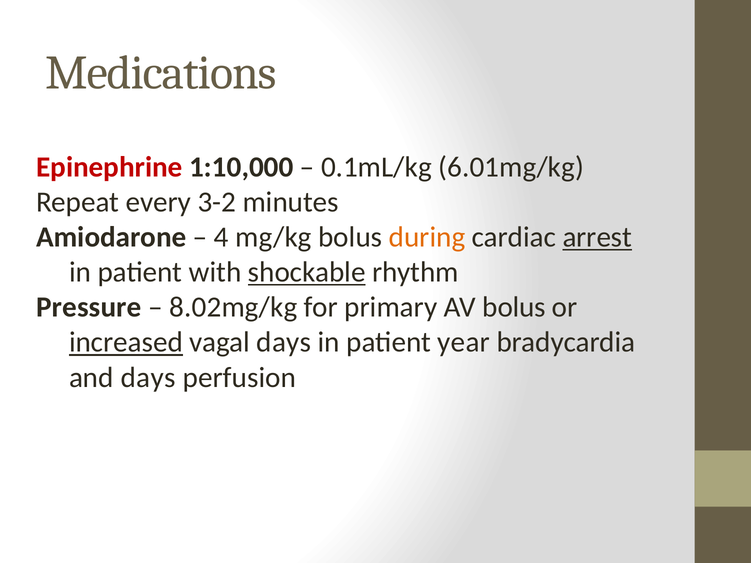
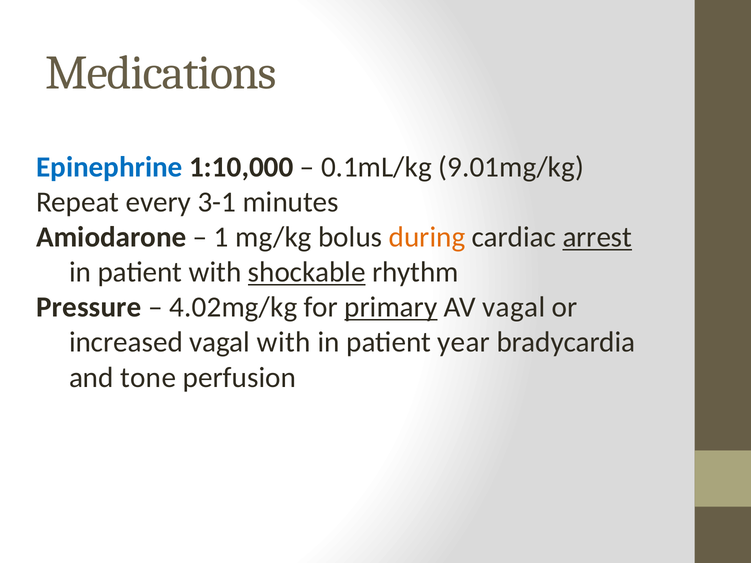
Epinephrine colour: red -> blue (109, 167)
6.01mg/kg: 6.01mg/kg -> 9.01mg/kg (511, 167)
3-2: 3-2 -> 3-1 (217, 202)
4: 4 -> 1 (221, 237)
8.02mg/kg: 8.02mg/kg -> 4.02mg/kg (233, 307)
primary underline: none -> present (391, 307)
AV bolus: bolus -> vagal (514, 307)
increased underline: present -> none (126, 343)
vagal days: days -> with (284, 343)
and days: days -> tone (148, 378)
